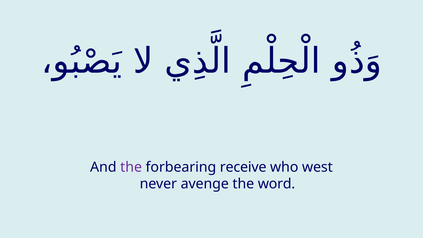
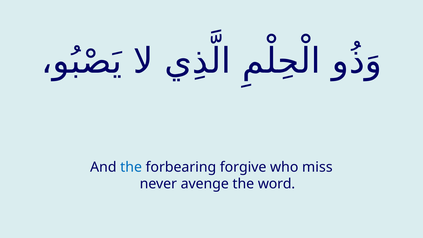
the colour: purple -> blue (131, 167)
receive: receive -> forgive (243, 167)
west: west -> miss (317, 167)
